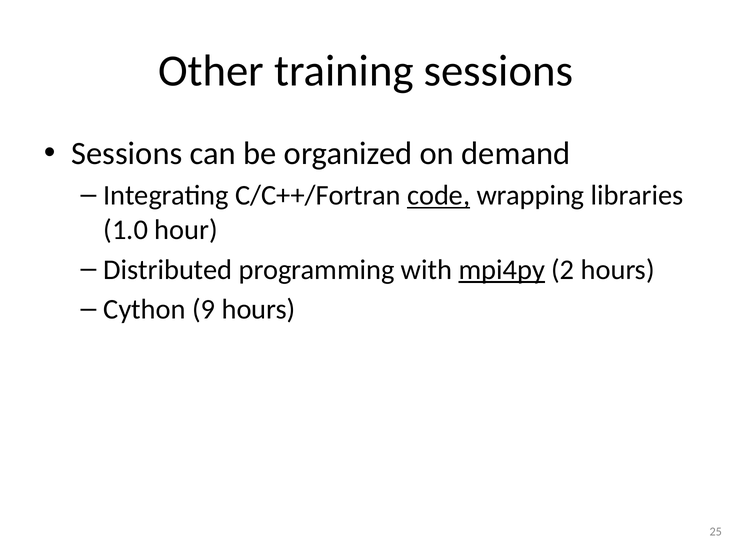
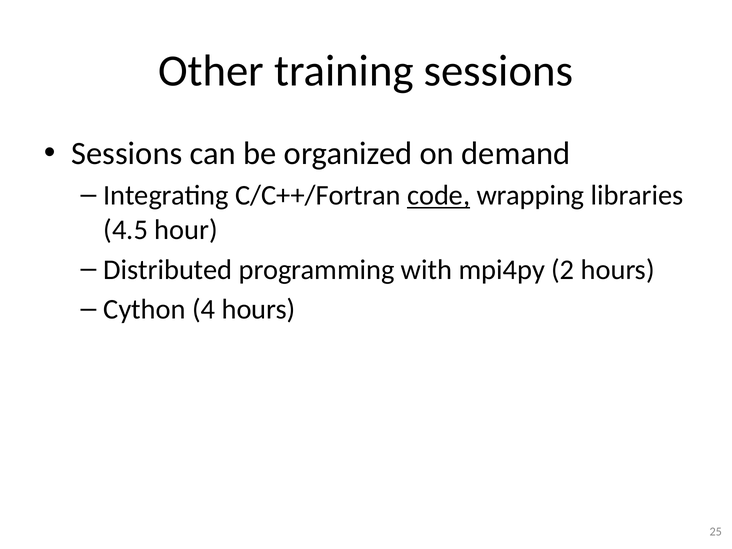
1.0: 1.0 -> 4.5 (126, 230)
mpi4py underline: present -> none (502, 270)
9: 9 -> 4 (204, 310)
